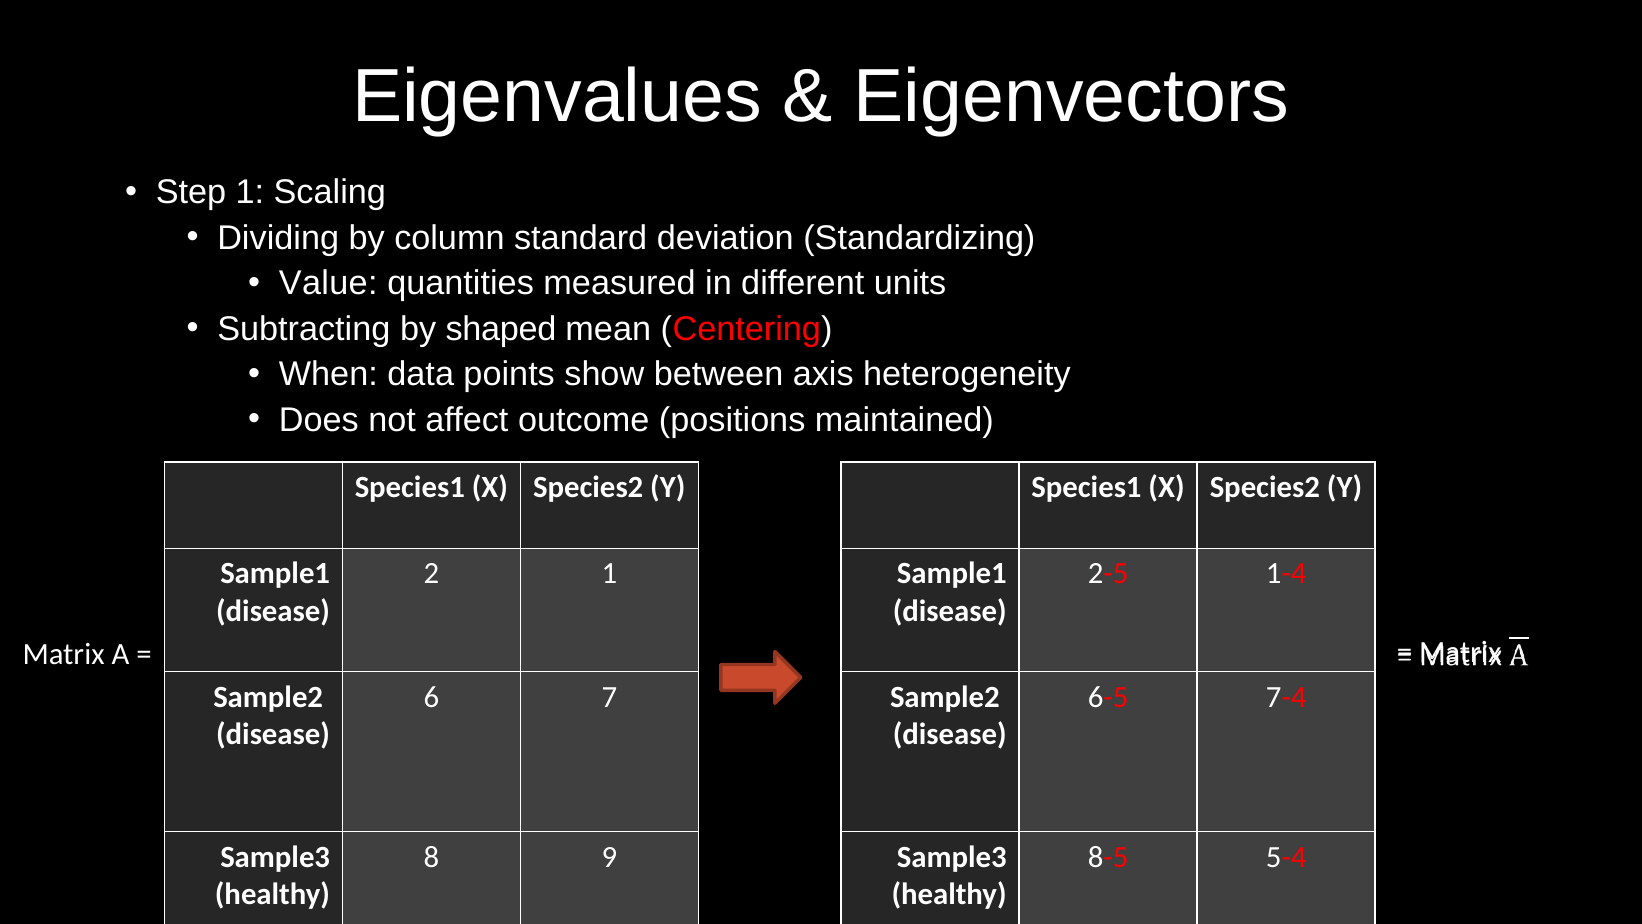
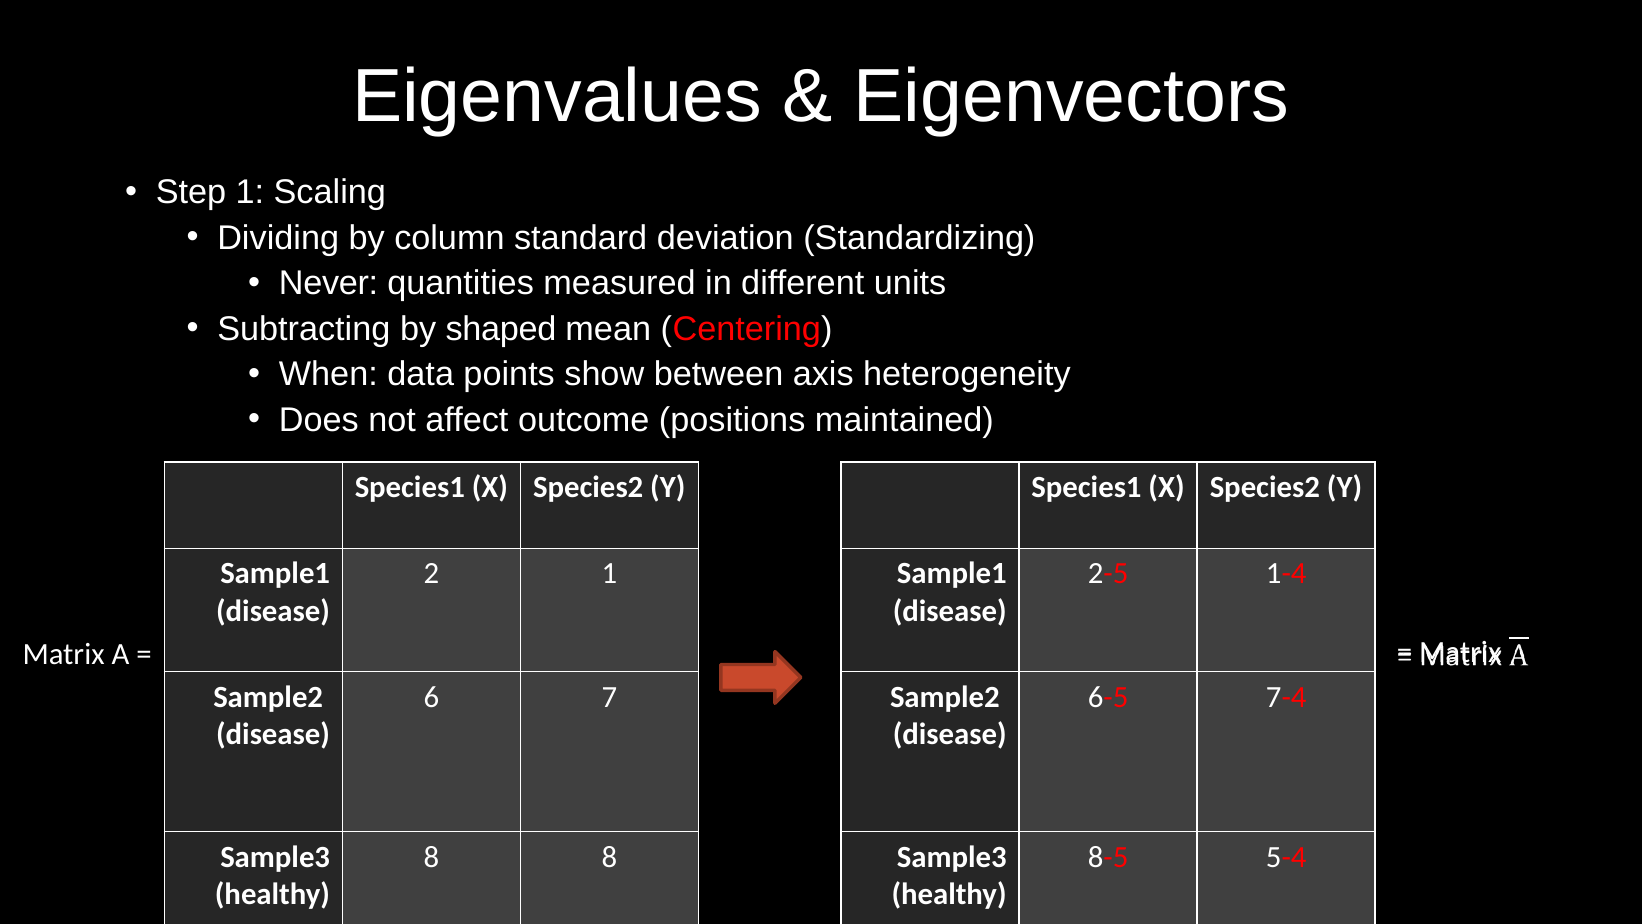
Value: Value -> Never (329, 283)
8 9: 9 -> 8 (609, 857)
